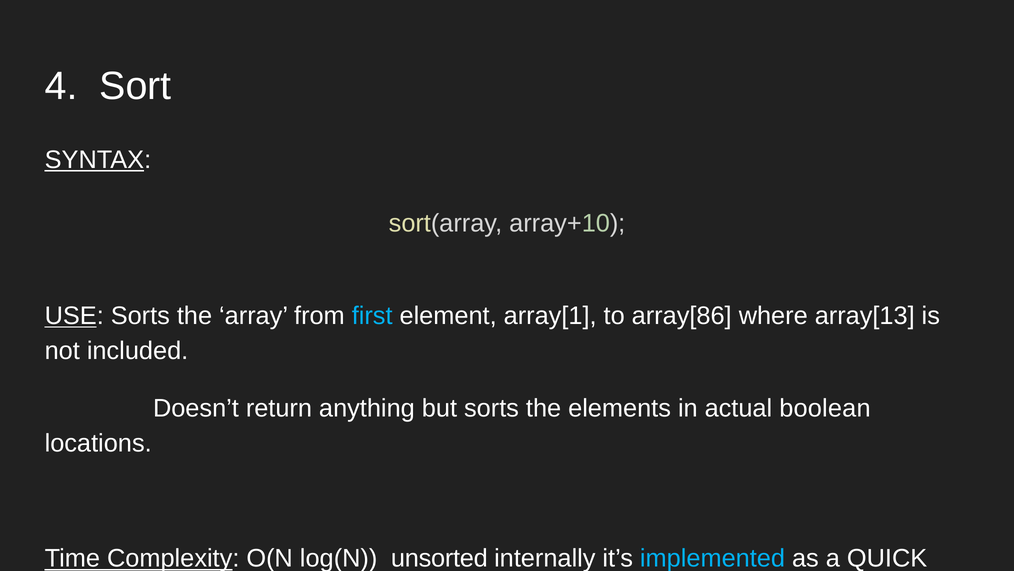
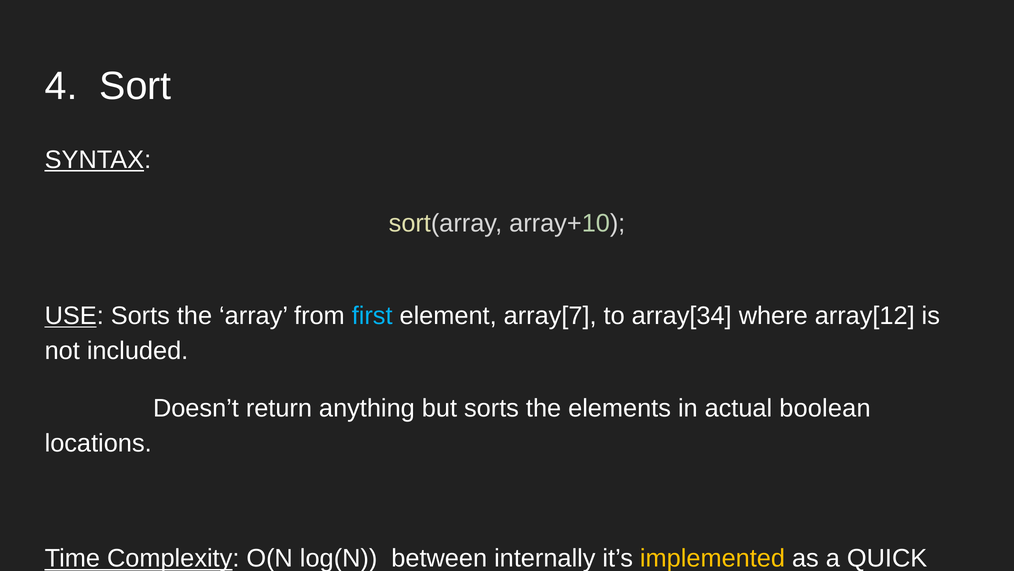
array[1: array[1 -> array[7 (550, 315)
array[86: array[86 -> array[34 (682, 315)
array[13: array[13 -> array[12 (865, 315)
unsorted: unsorted -> between (439, 558)
implemented colour: light blue -> yellow (712, 558)
